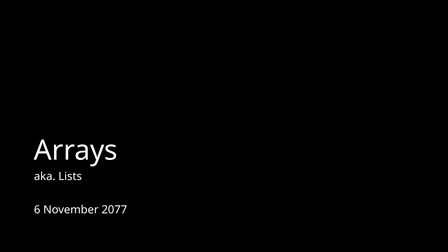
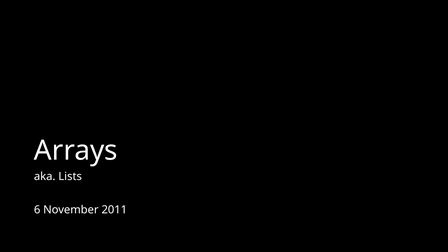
2077: 2077 -> 2011 (114, 210)
